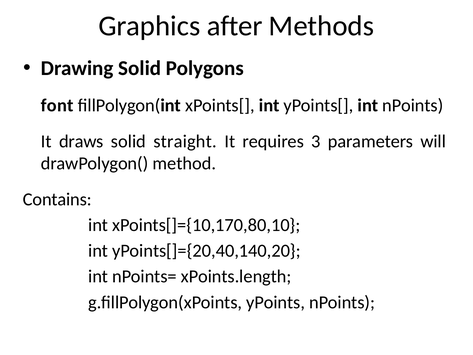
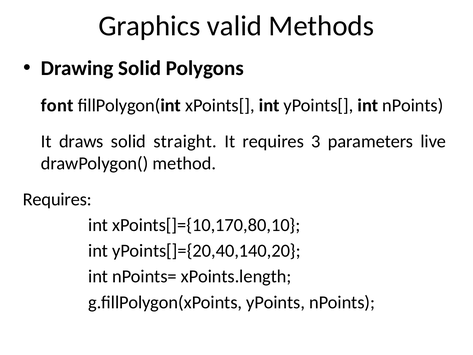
after: after -> valid (235, 26)
will: will -> live (433, 141)
Contains: Contains -> Requires (57, 199)
